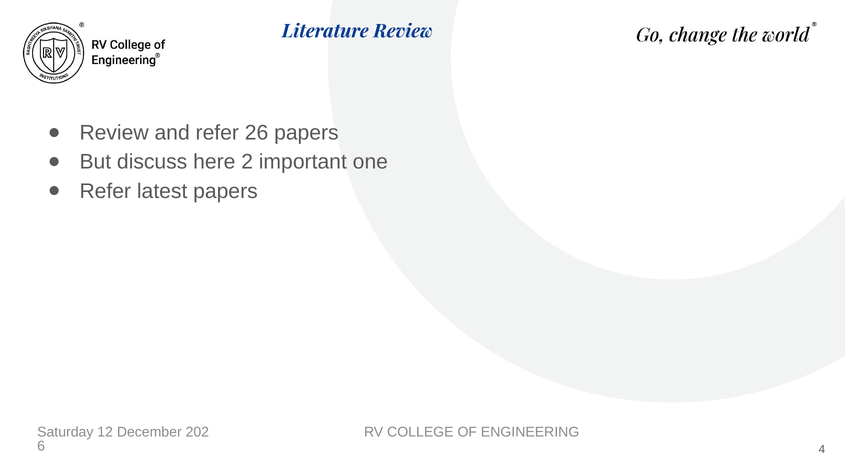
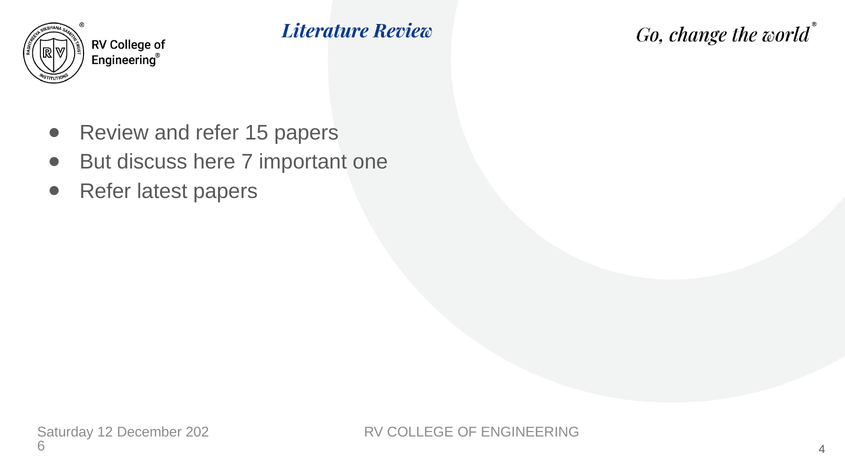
26: 26 -> 15 (257, 133)
2: 2 -> 7 (247, 162)
